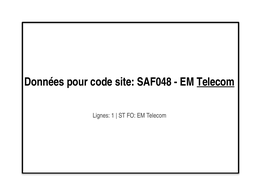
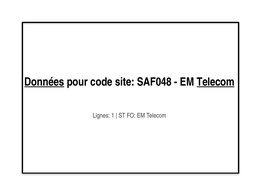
Données underline: none -> present (44, 82)
